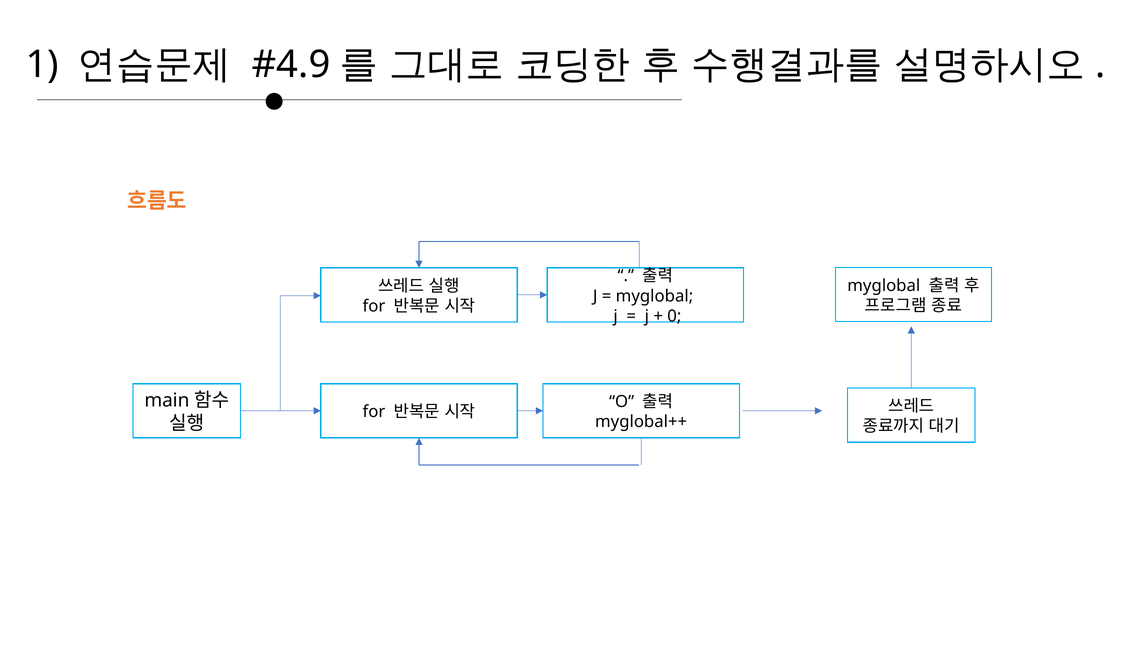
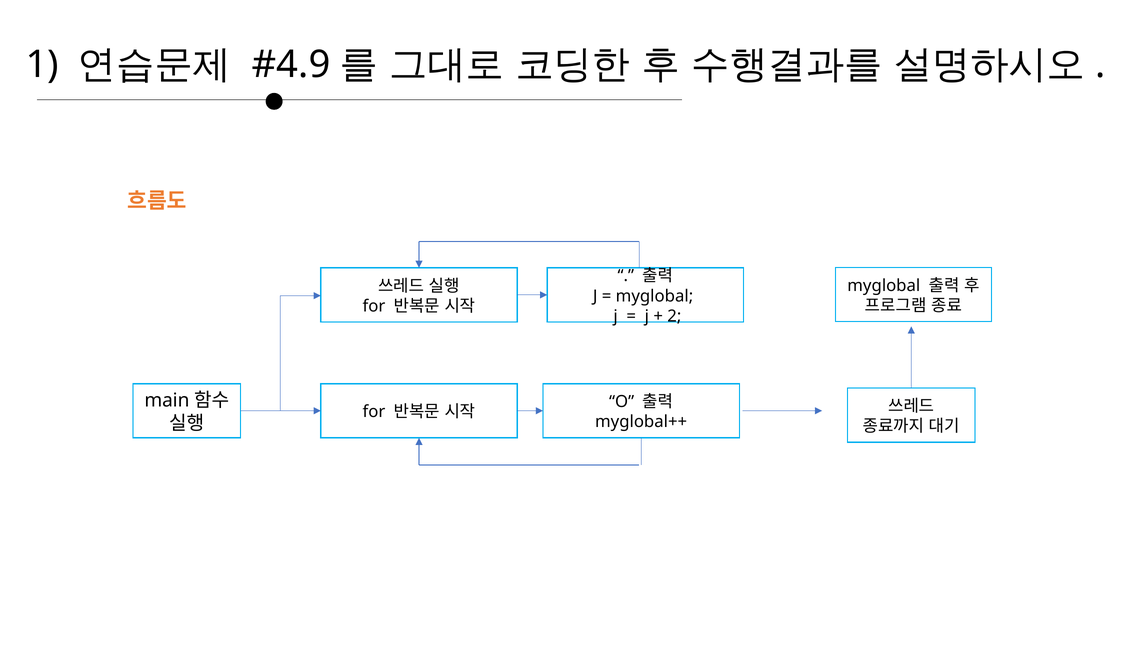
0: 0 -> 2 (674, 316)
